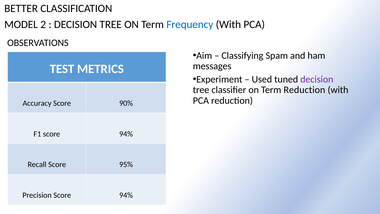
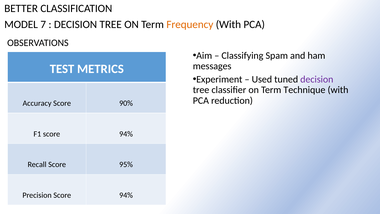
2: 2 -> 7 (43, 24)
Frequency colour: blue -> orange (190, 24)
Term Reduction: Reduction -> Technique (304, 90)
